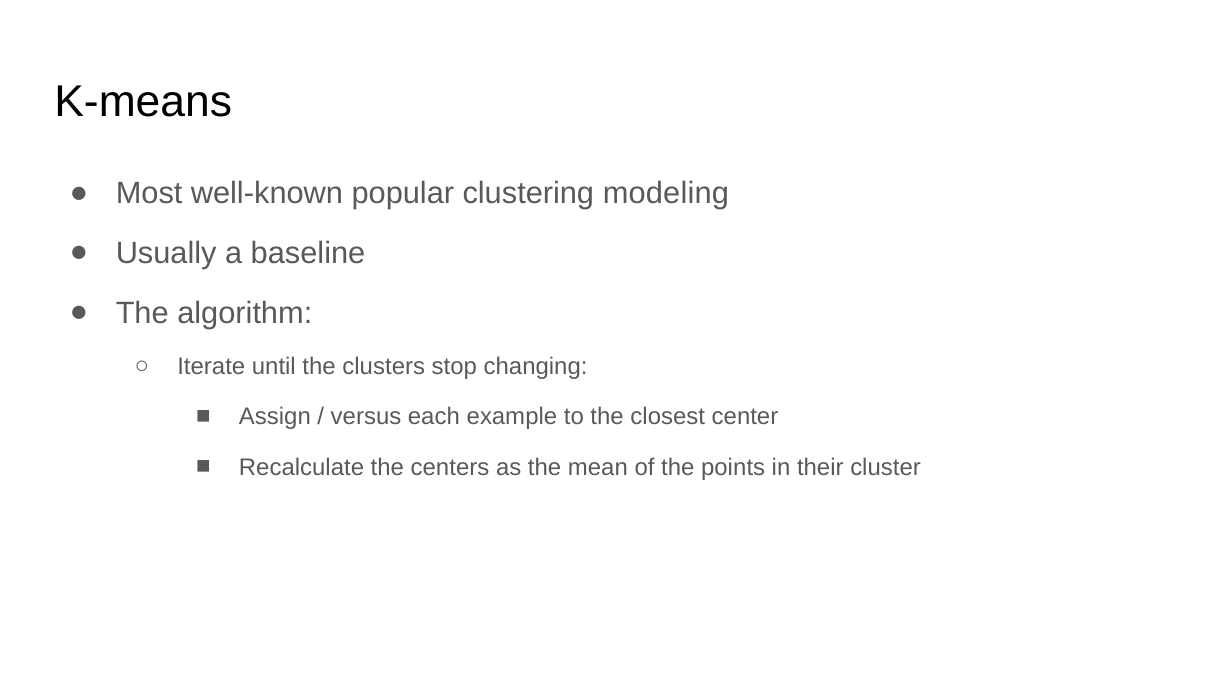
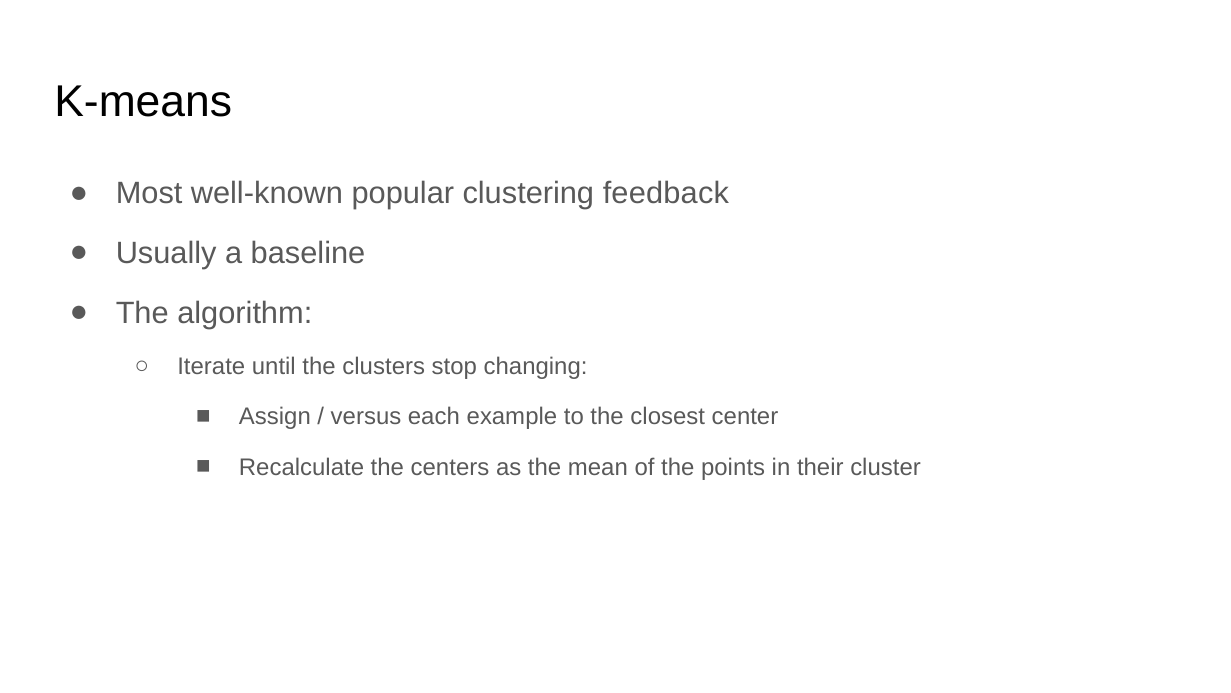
modeling: modeling -> feedback (666, 194)
